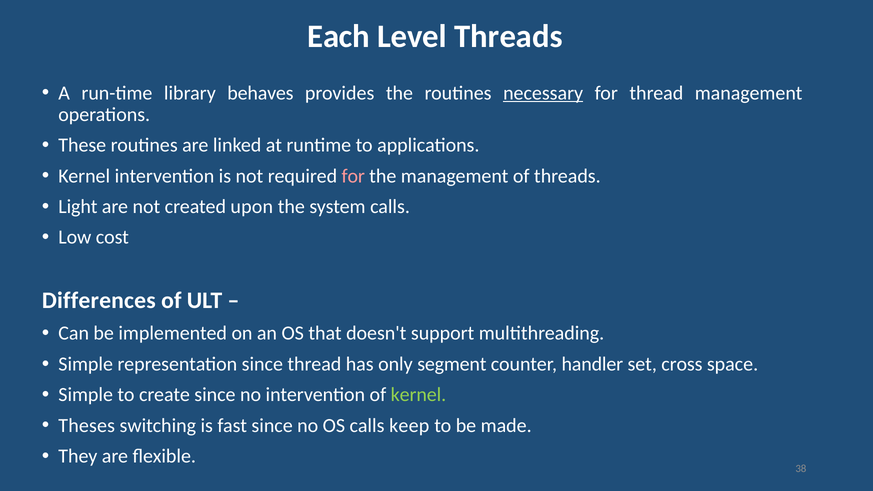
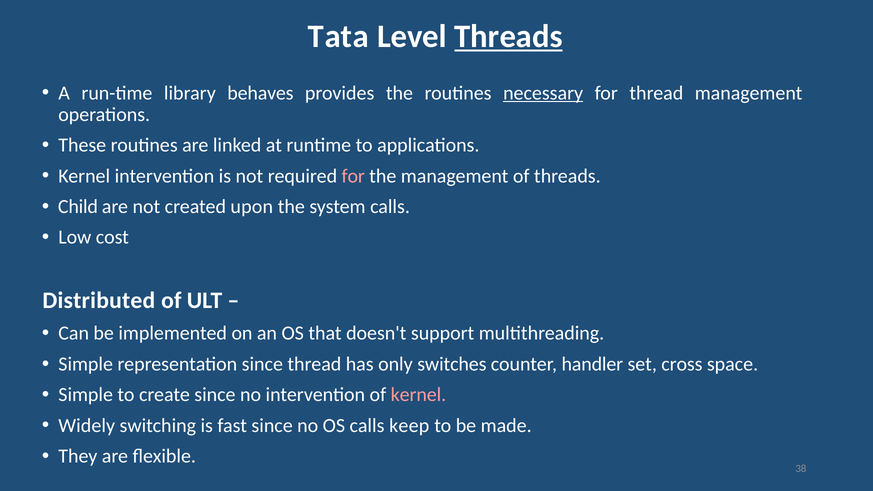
Each: Each -> Tata (338, 36)
Threads underline: none -> present (508, 36)
Light: Light -> Child (78, 207)
Differences: Differences -> Distributed (99, 301)
segment: segment -> switches (452, 364)
kernel colour: light green -> pink (418, 395)
Theses: Theses -> Widely (87, 425)
